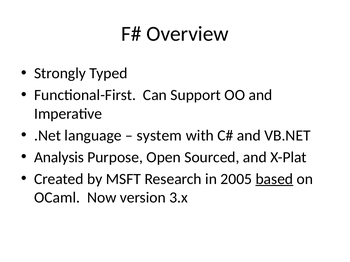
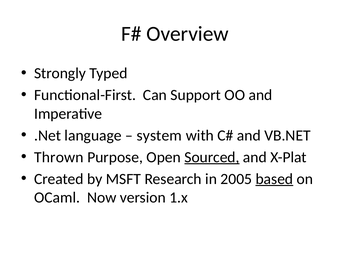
Analysis: Analysis -> Thrown (59, 157)
Sourced underline: none -> present (212, 157)
3.x: 3.x -> 1.x (179, 198)
